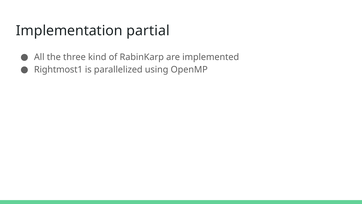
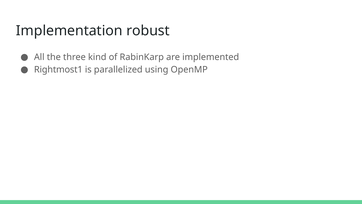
partial: partial -> robust (148, 31)
